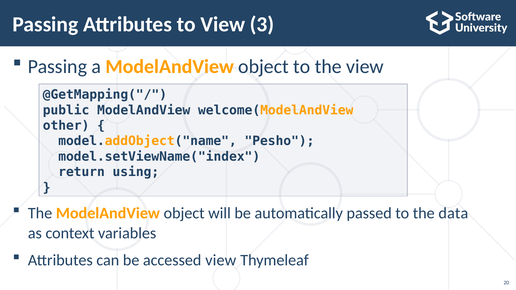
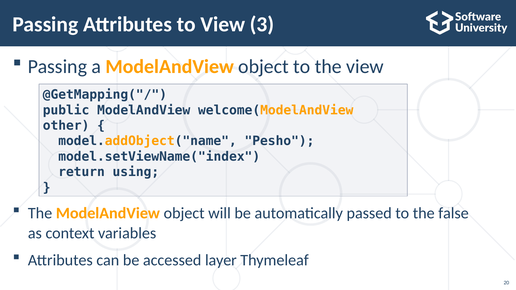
data: data -> false (453, 213)
accessed view: view -> layer (221, 260)
